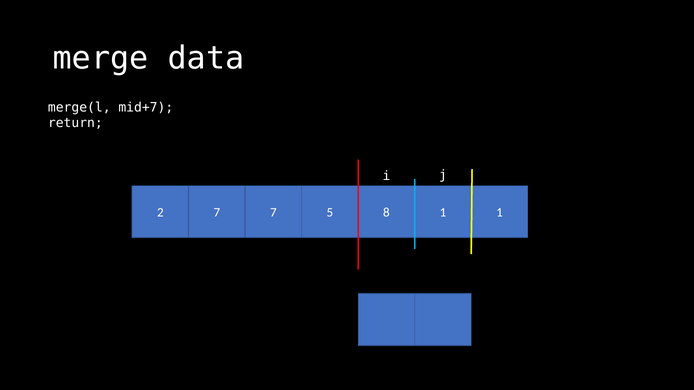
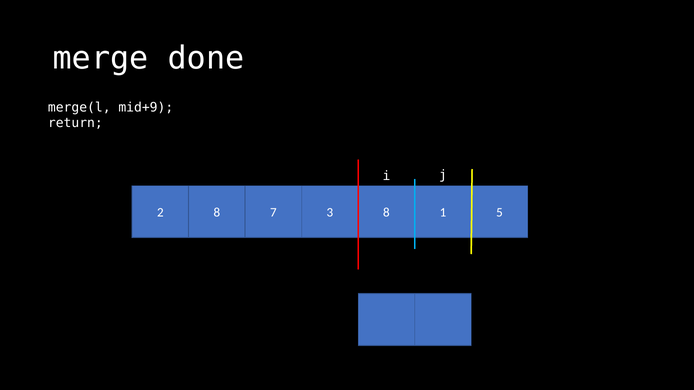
data: data -> done (206, 58)
mid+7: mid+7 -> mid+9 (146, 107)
2 7: 7 -> 8 (217, 213)
5: 5 -> 3 (330, 213)
1 1: 1 -> 5 (499, 213)
